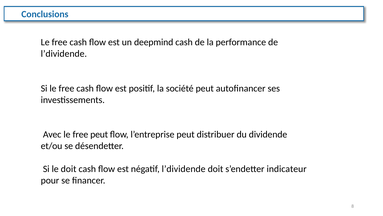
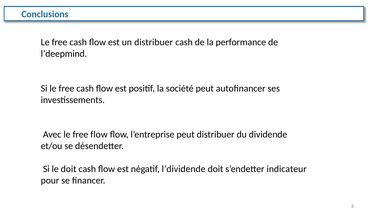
un deepmind: deepmind -> distribuer (154, 42)
l’dividende: l’dividende -> l’deepmind (64, 54)
free peut: peut -> flow (99, 134)
